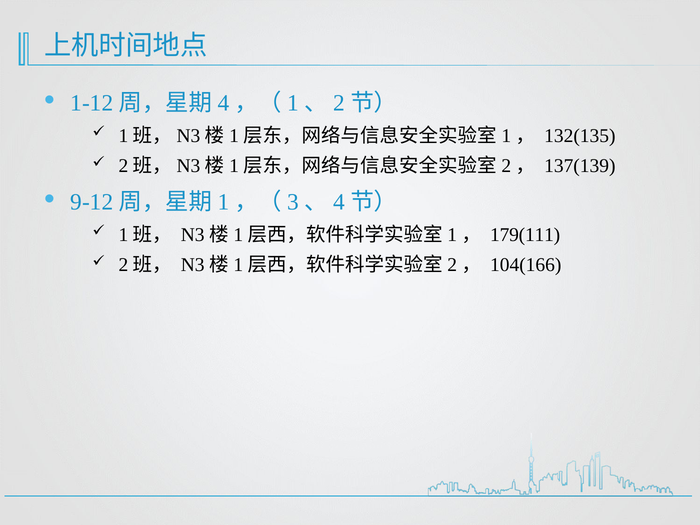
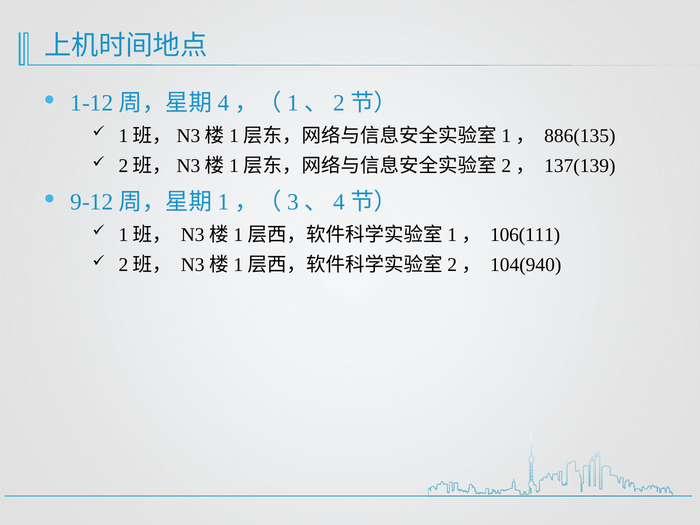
132(135: 132(135 -> 886(135 (580, 136)
179(111: 179(111 -> 106(111 (525, 235)
104(166: 104(166 -> 104(940 (526, 265)
